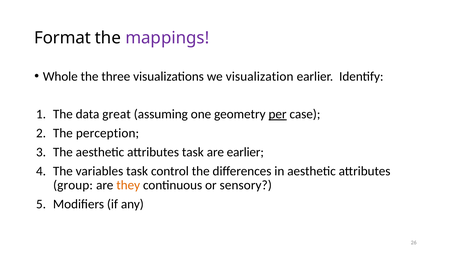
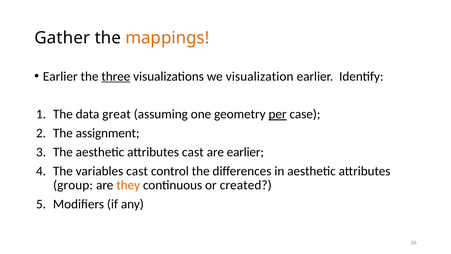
Format: Format -> Gather (62, 38)
mappings colour: purple -> orange (167, 38)
Whole: Whole -> Earlier (60, 76)
three underline: none -> present (116, 76)
perception: perception -> assignment (108, 133)
attributes task: task -> cast (193, 152)
variables task: task -> cast (137, 171)
sensory: sensory -> created (246, 185)
